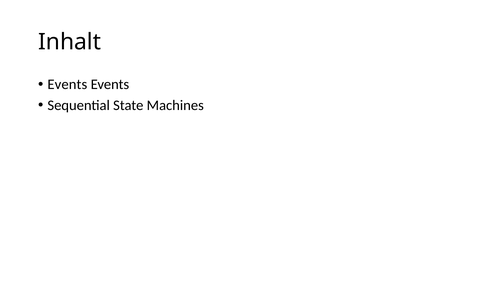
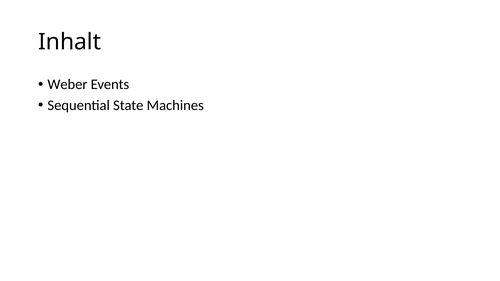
Events: Events -> Weber (67, 85)
